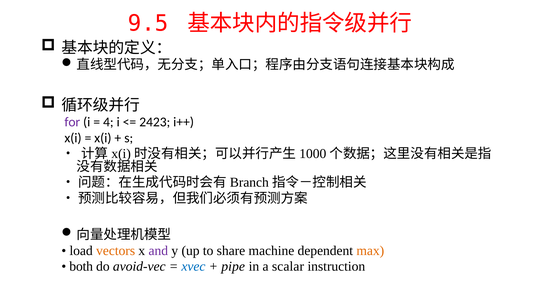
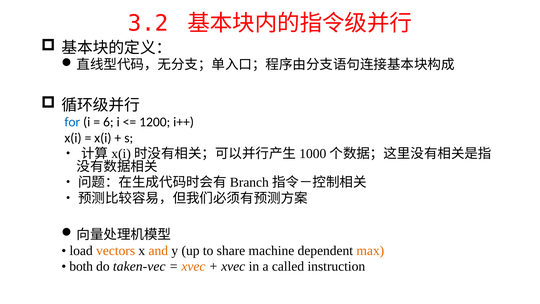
9.5: 9.5 -> 3.2 (148, 23)
for colour: purple -> blue (72, 122)
4: 4 -> 6 (108, 122)
2423: 2423 -> 1200 (155, 122)
and colour: purple -> orange (158, 250)
avoid-vec: avoid-vec -> taken-vec (139, 266)
xvec colour: blue -> orange (193, 266)
pipe: pipe -> xvec (233, 266)
scalar: scalar -> called (288, 266)
